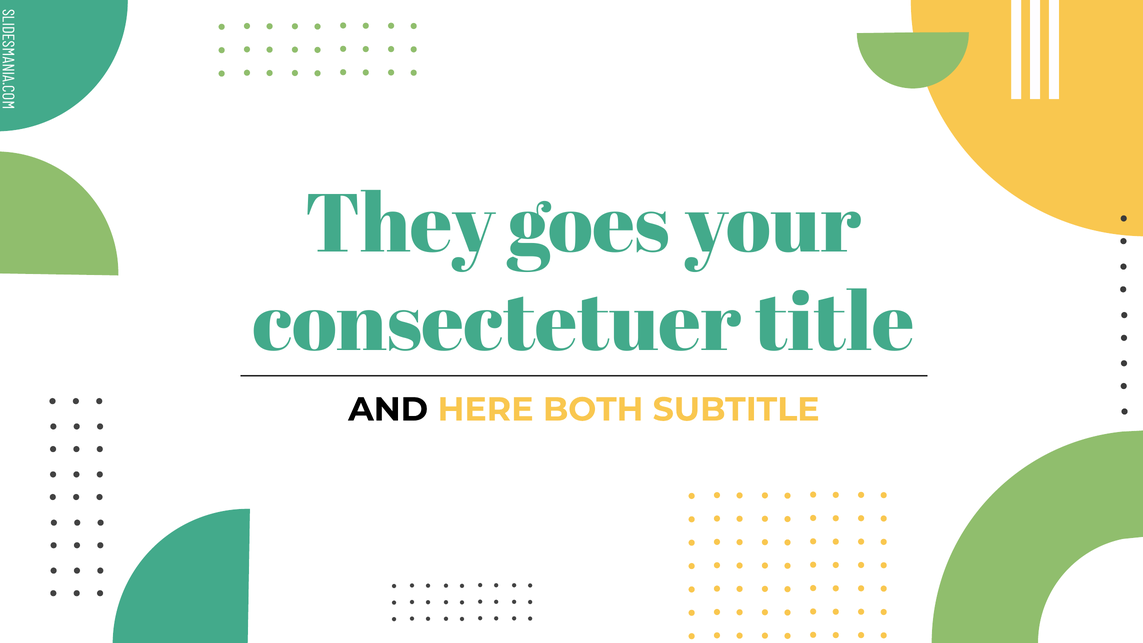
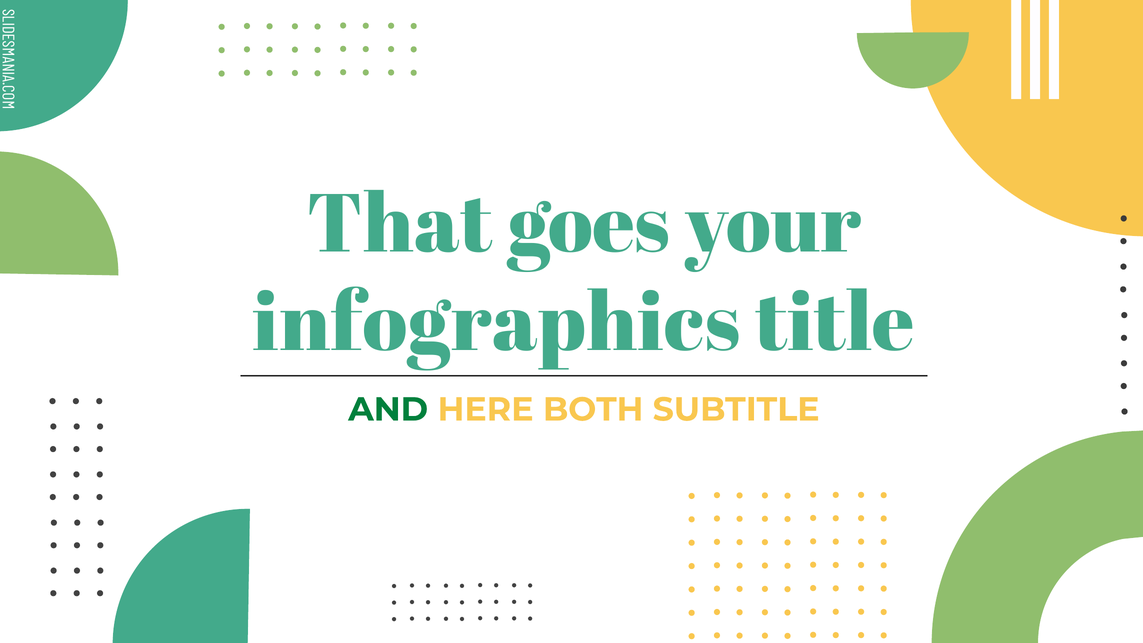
They: They -> That (399, 225)
consectetuer: consectetuer -> infographics (497, 323)
AND colour: black -> green (388, 409)
